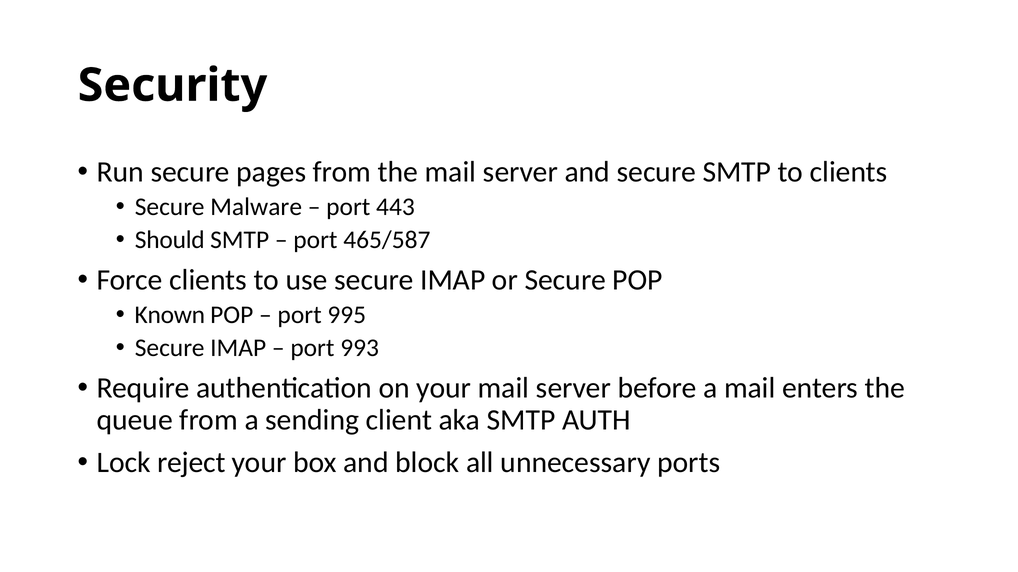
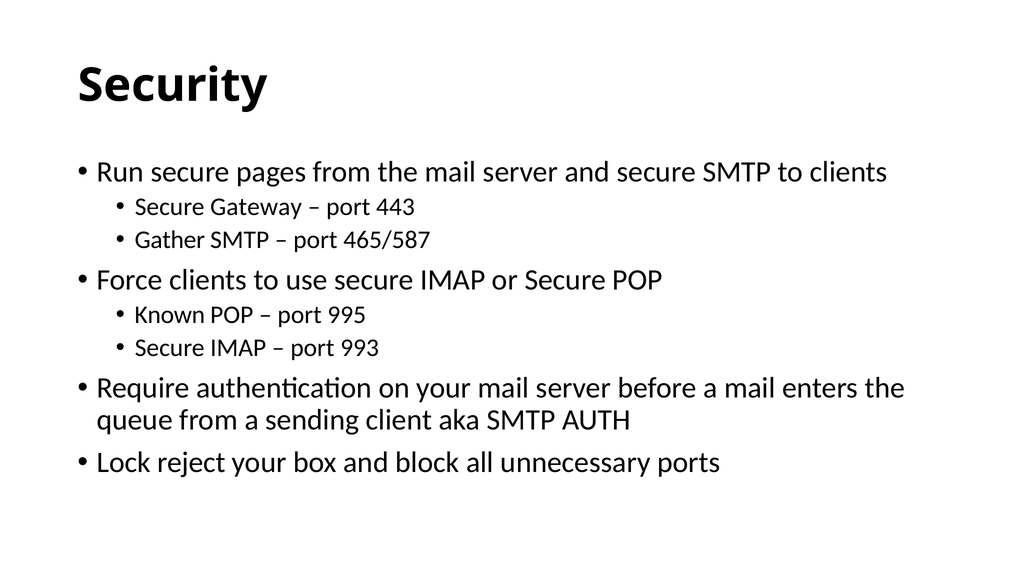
Malware: Malware -> Gateway (256, 207)
Should: Should -> Gather (170, 240)
